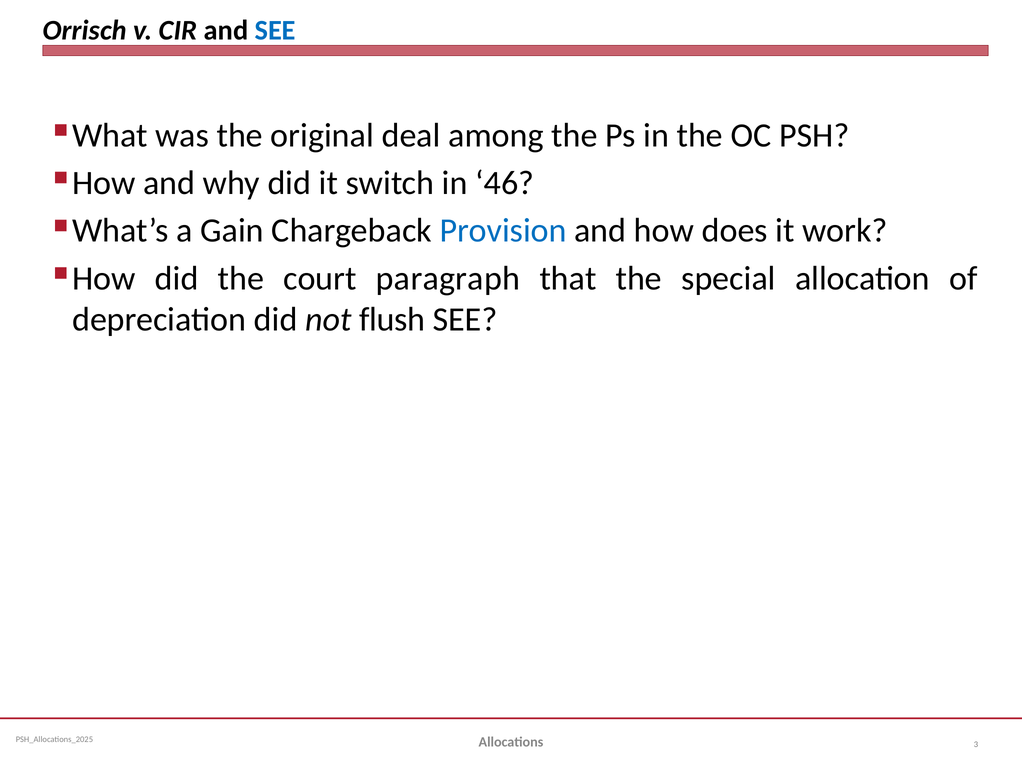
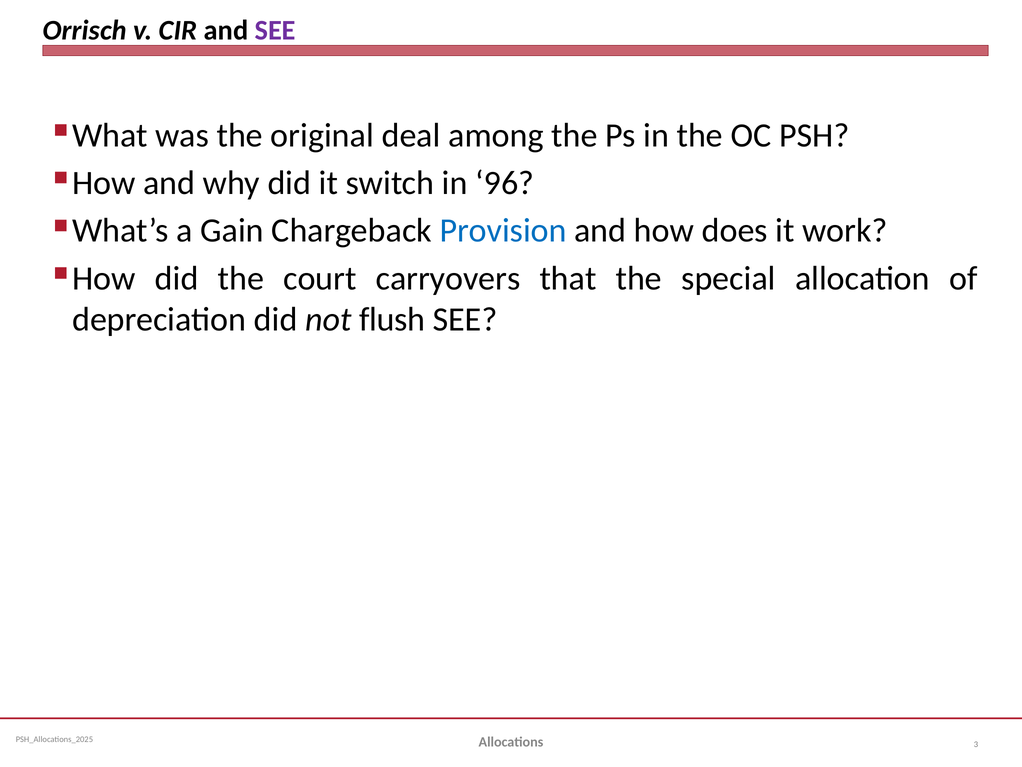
SEE colour: blue -> purple (275, 30)
46: 46 -> 96 (505, 183)
paragraph: paragraph -> carryovers (448, 278)
